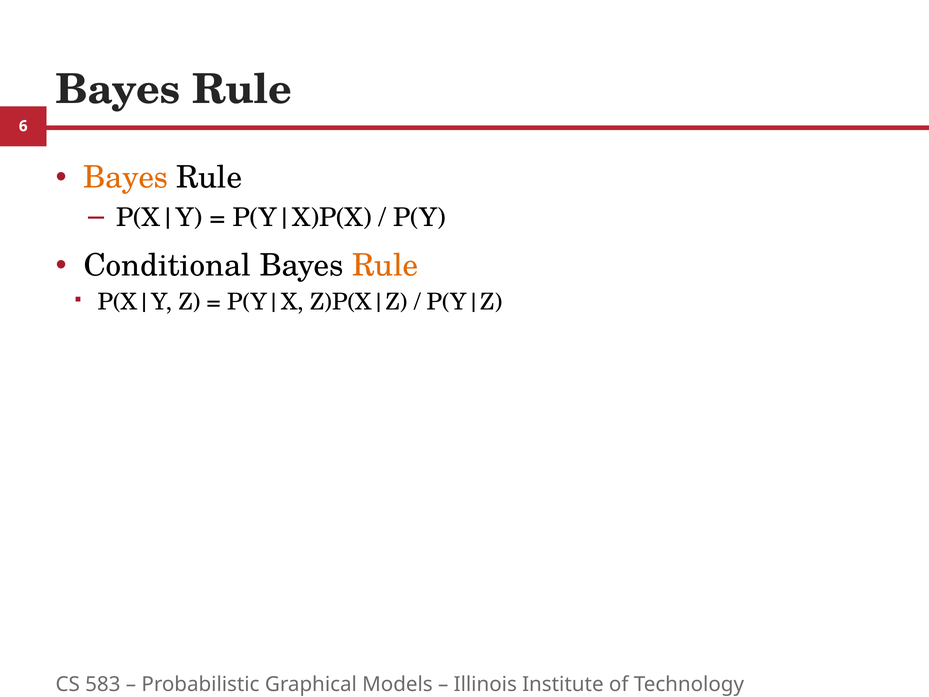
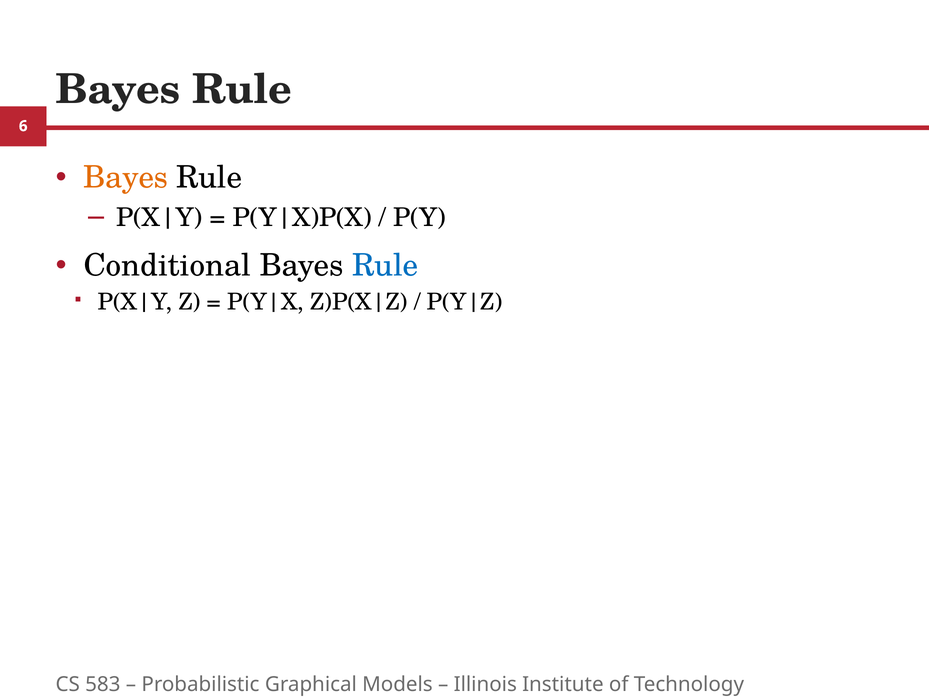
Rule colour: orange -> blue (385, 265)
